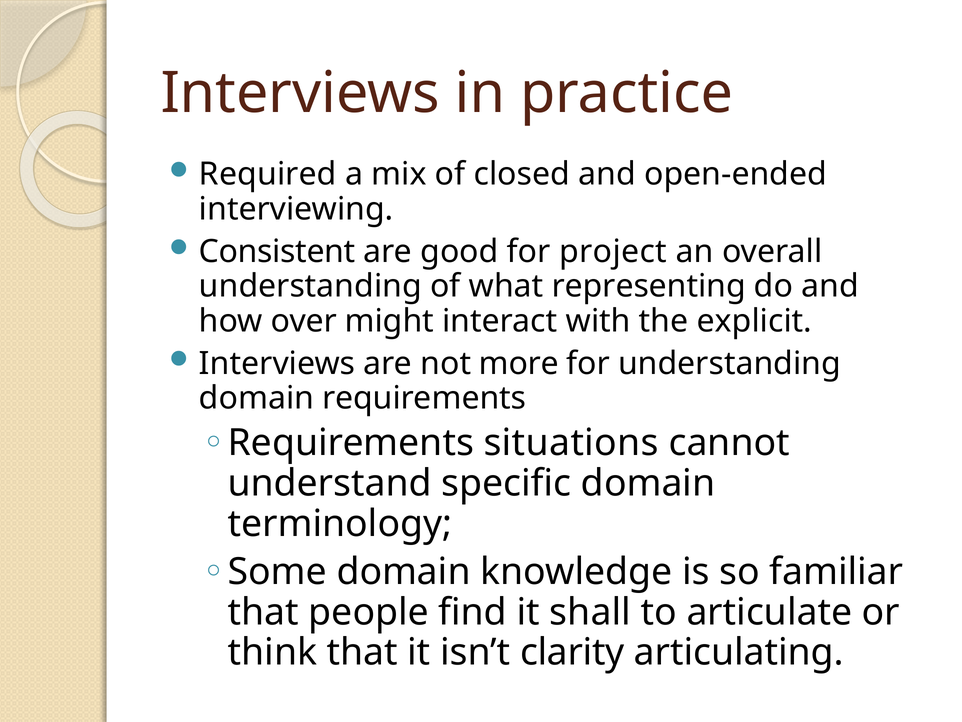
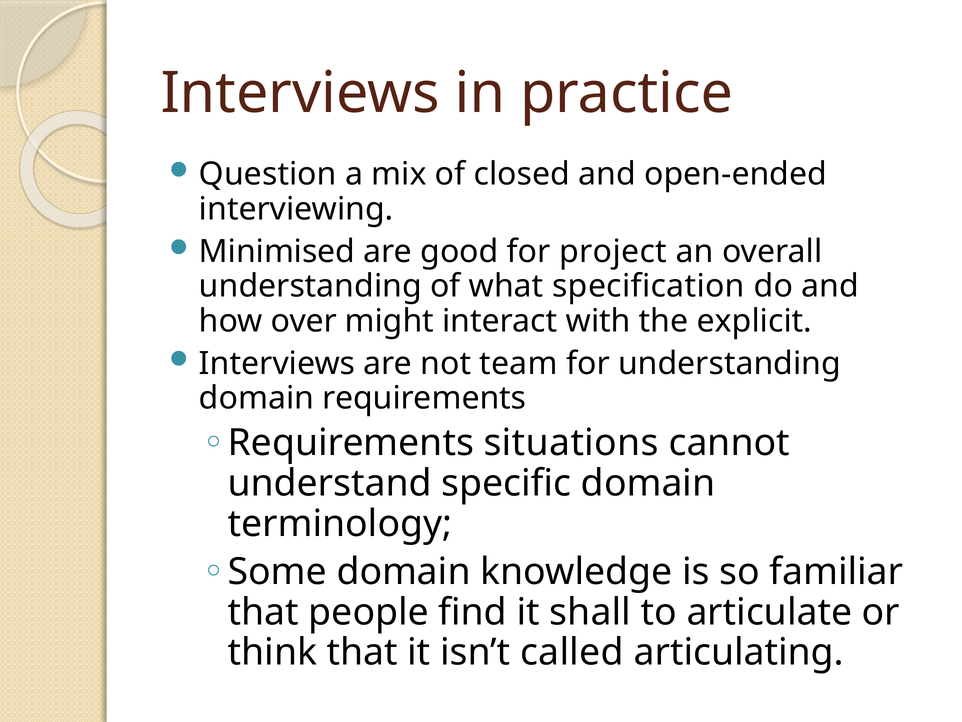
Required: Required -> Question (268, 174)
Consistent: Consistent -> Minimised (277, 251)
representing: representing -> specification (649, 286)
more: more -> team (519, 363)
clarity: clarity -> called (572, 652)
